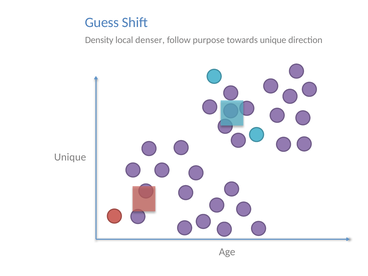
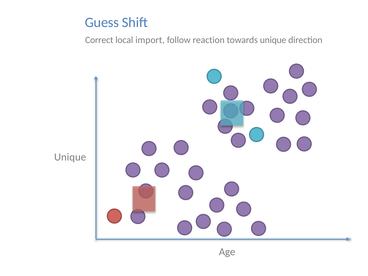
Density: Density -> Correct (99, 40)
denser: denser -> import (150, 40)
purpose: purpose -> reaction (209, 40)
